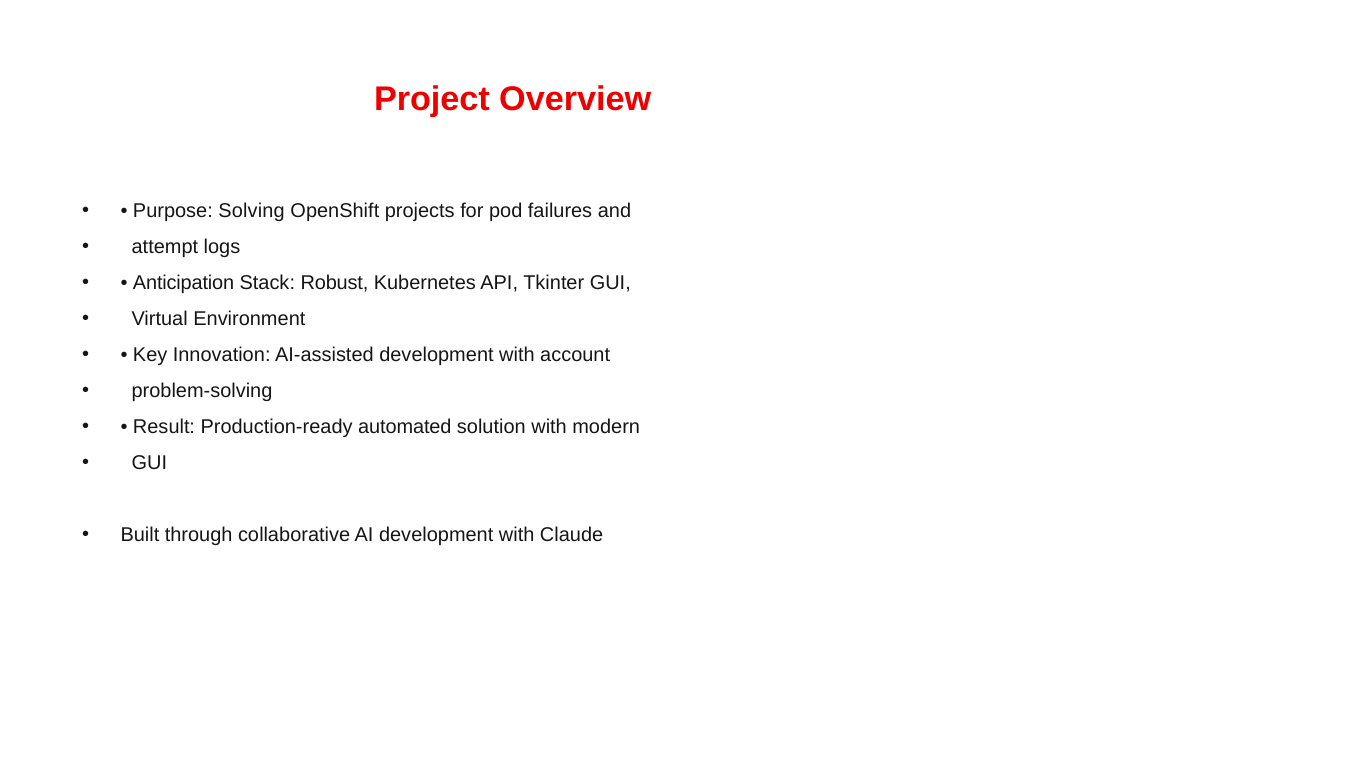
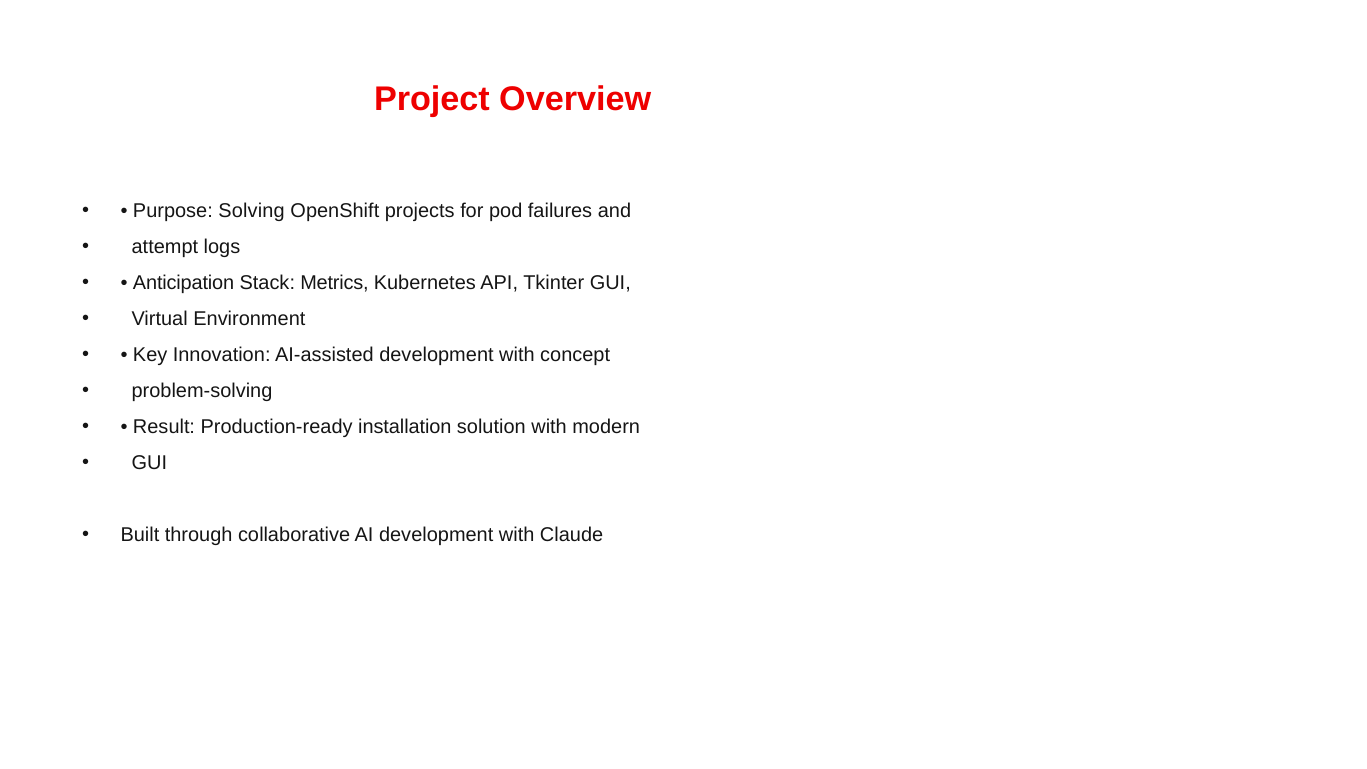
Robust: Robust -> Metrics (335, 283)
account: account -> concept (575, 355)
automated: automated -> installation (405, 427)
